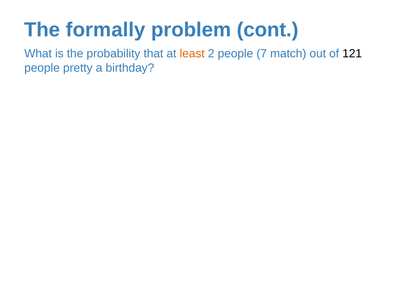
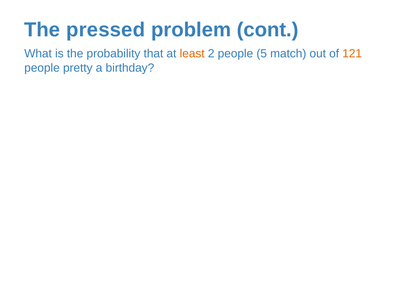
formally: formally -> pressed (106, 30)
7: 7 -> 5 (262, 54)
121 colour: black -> orange (352, 54)
